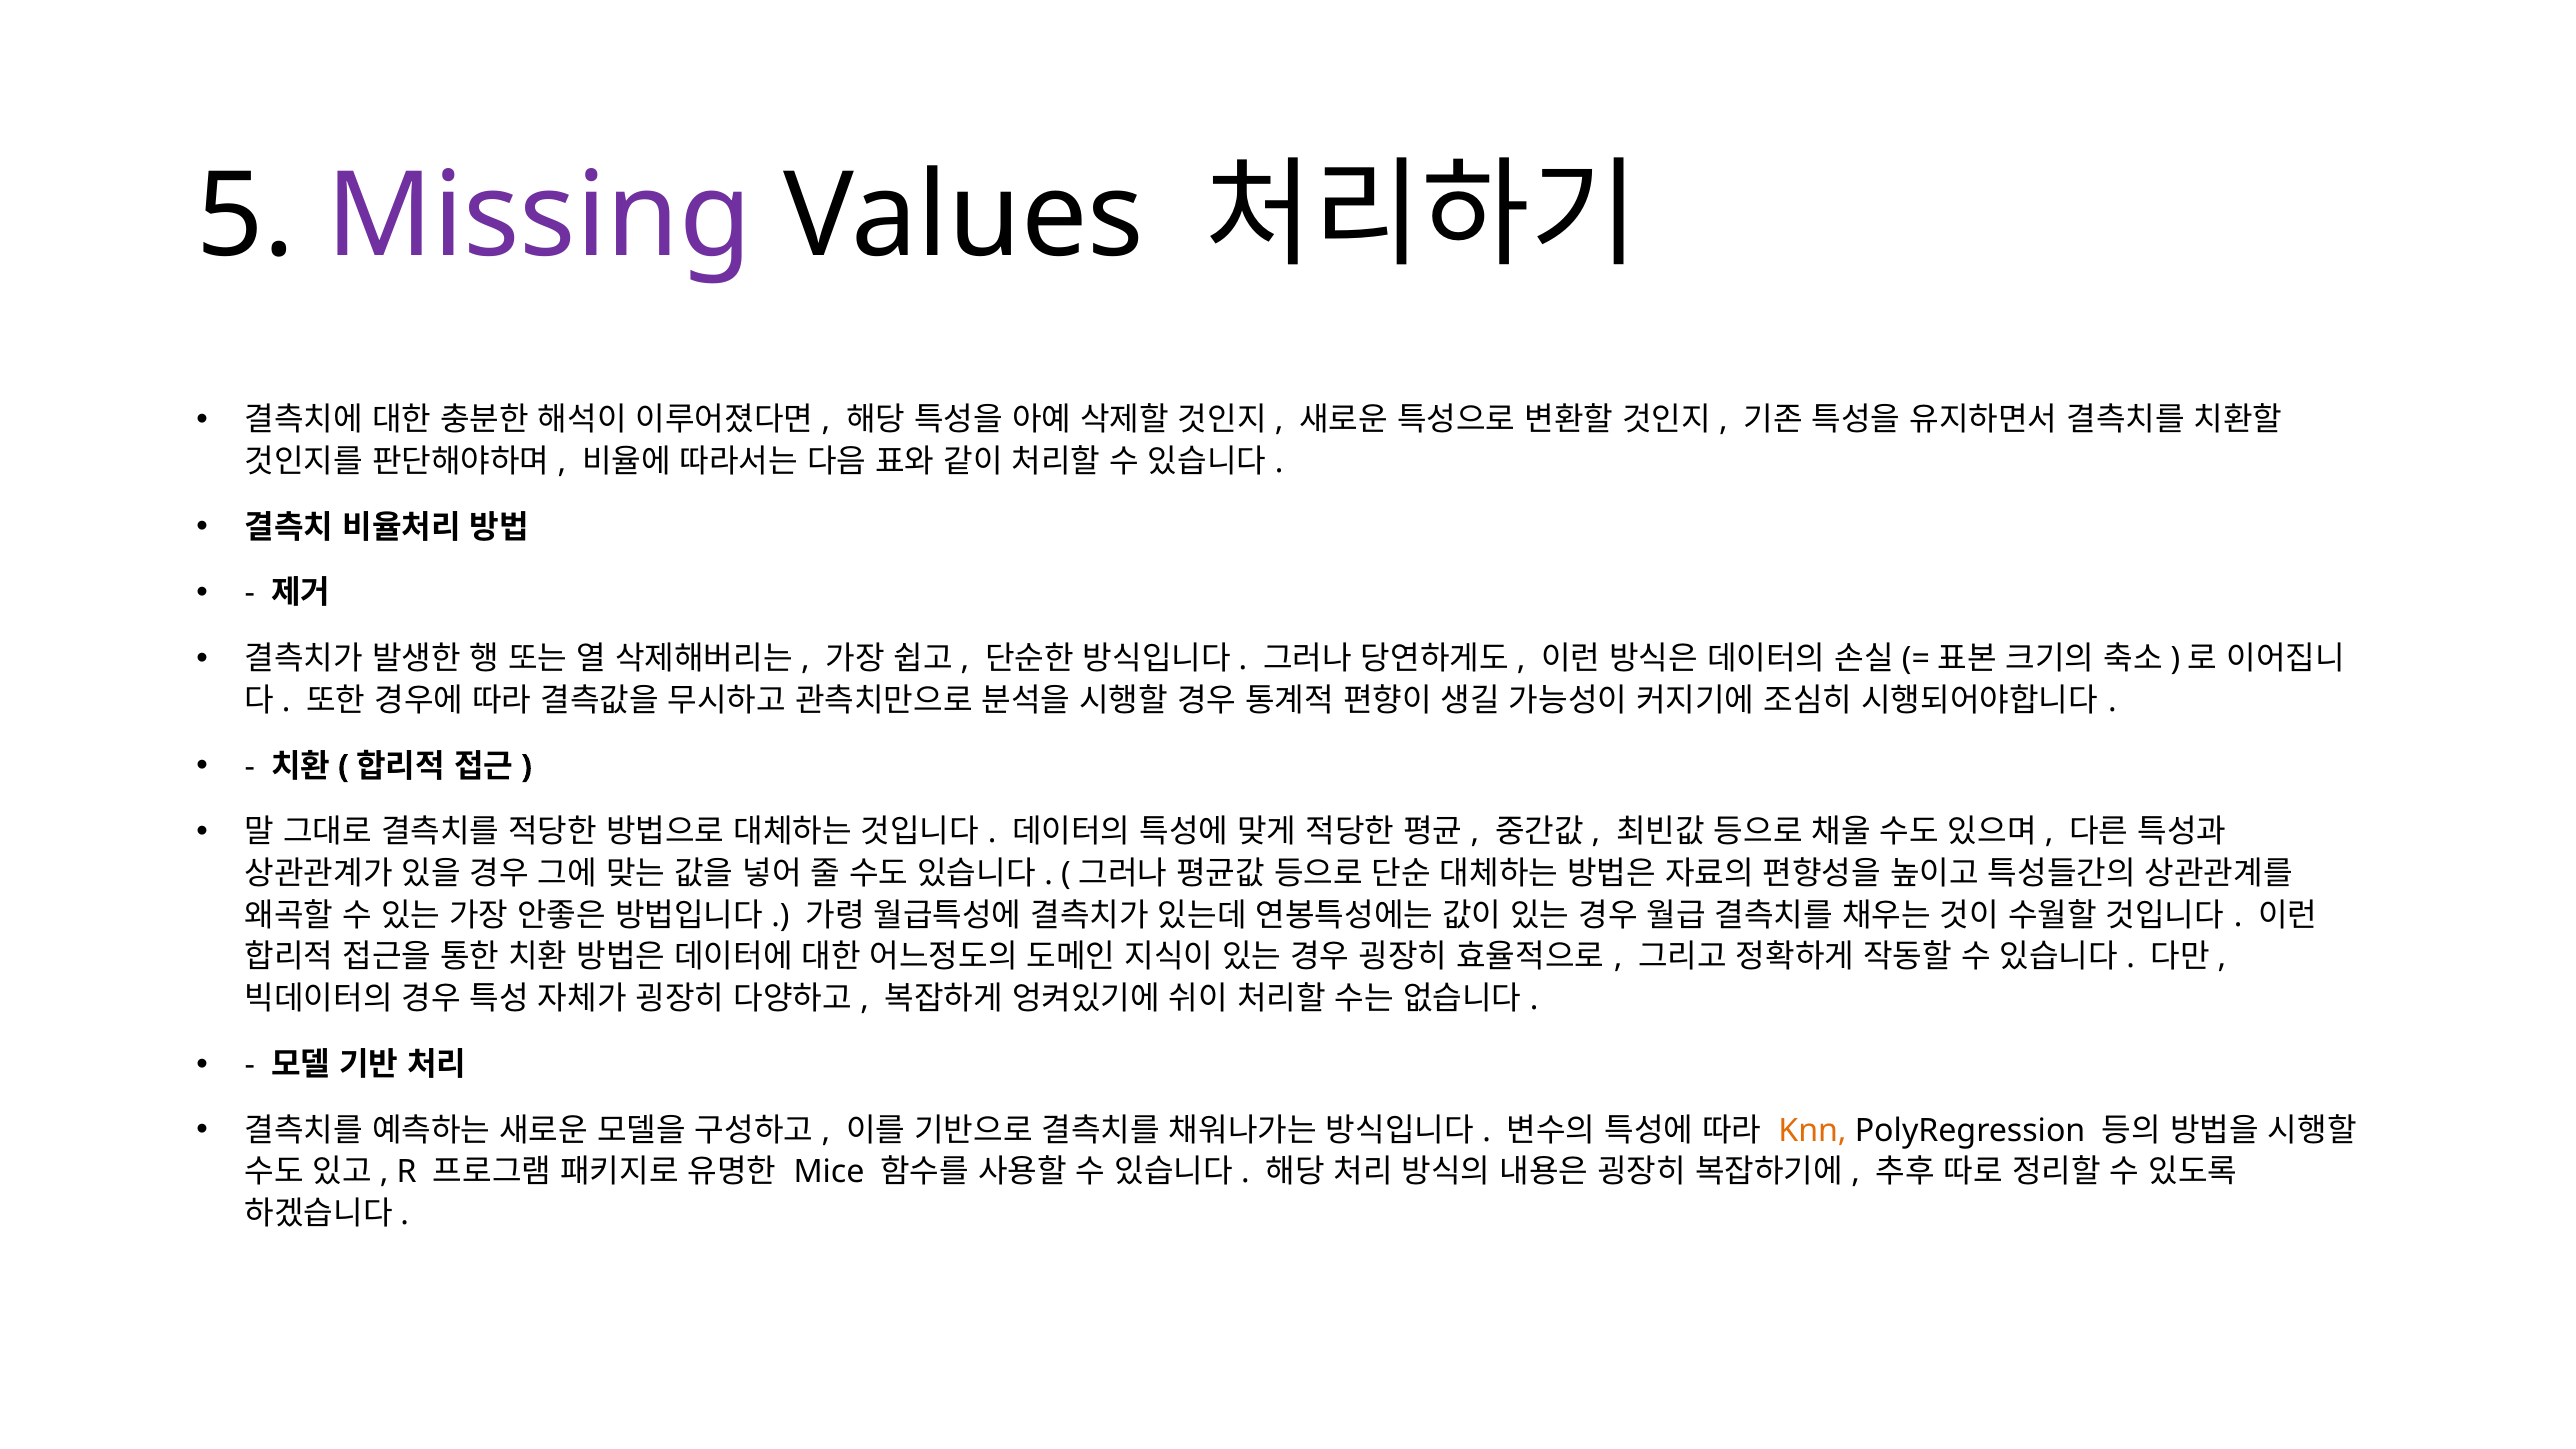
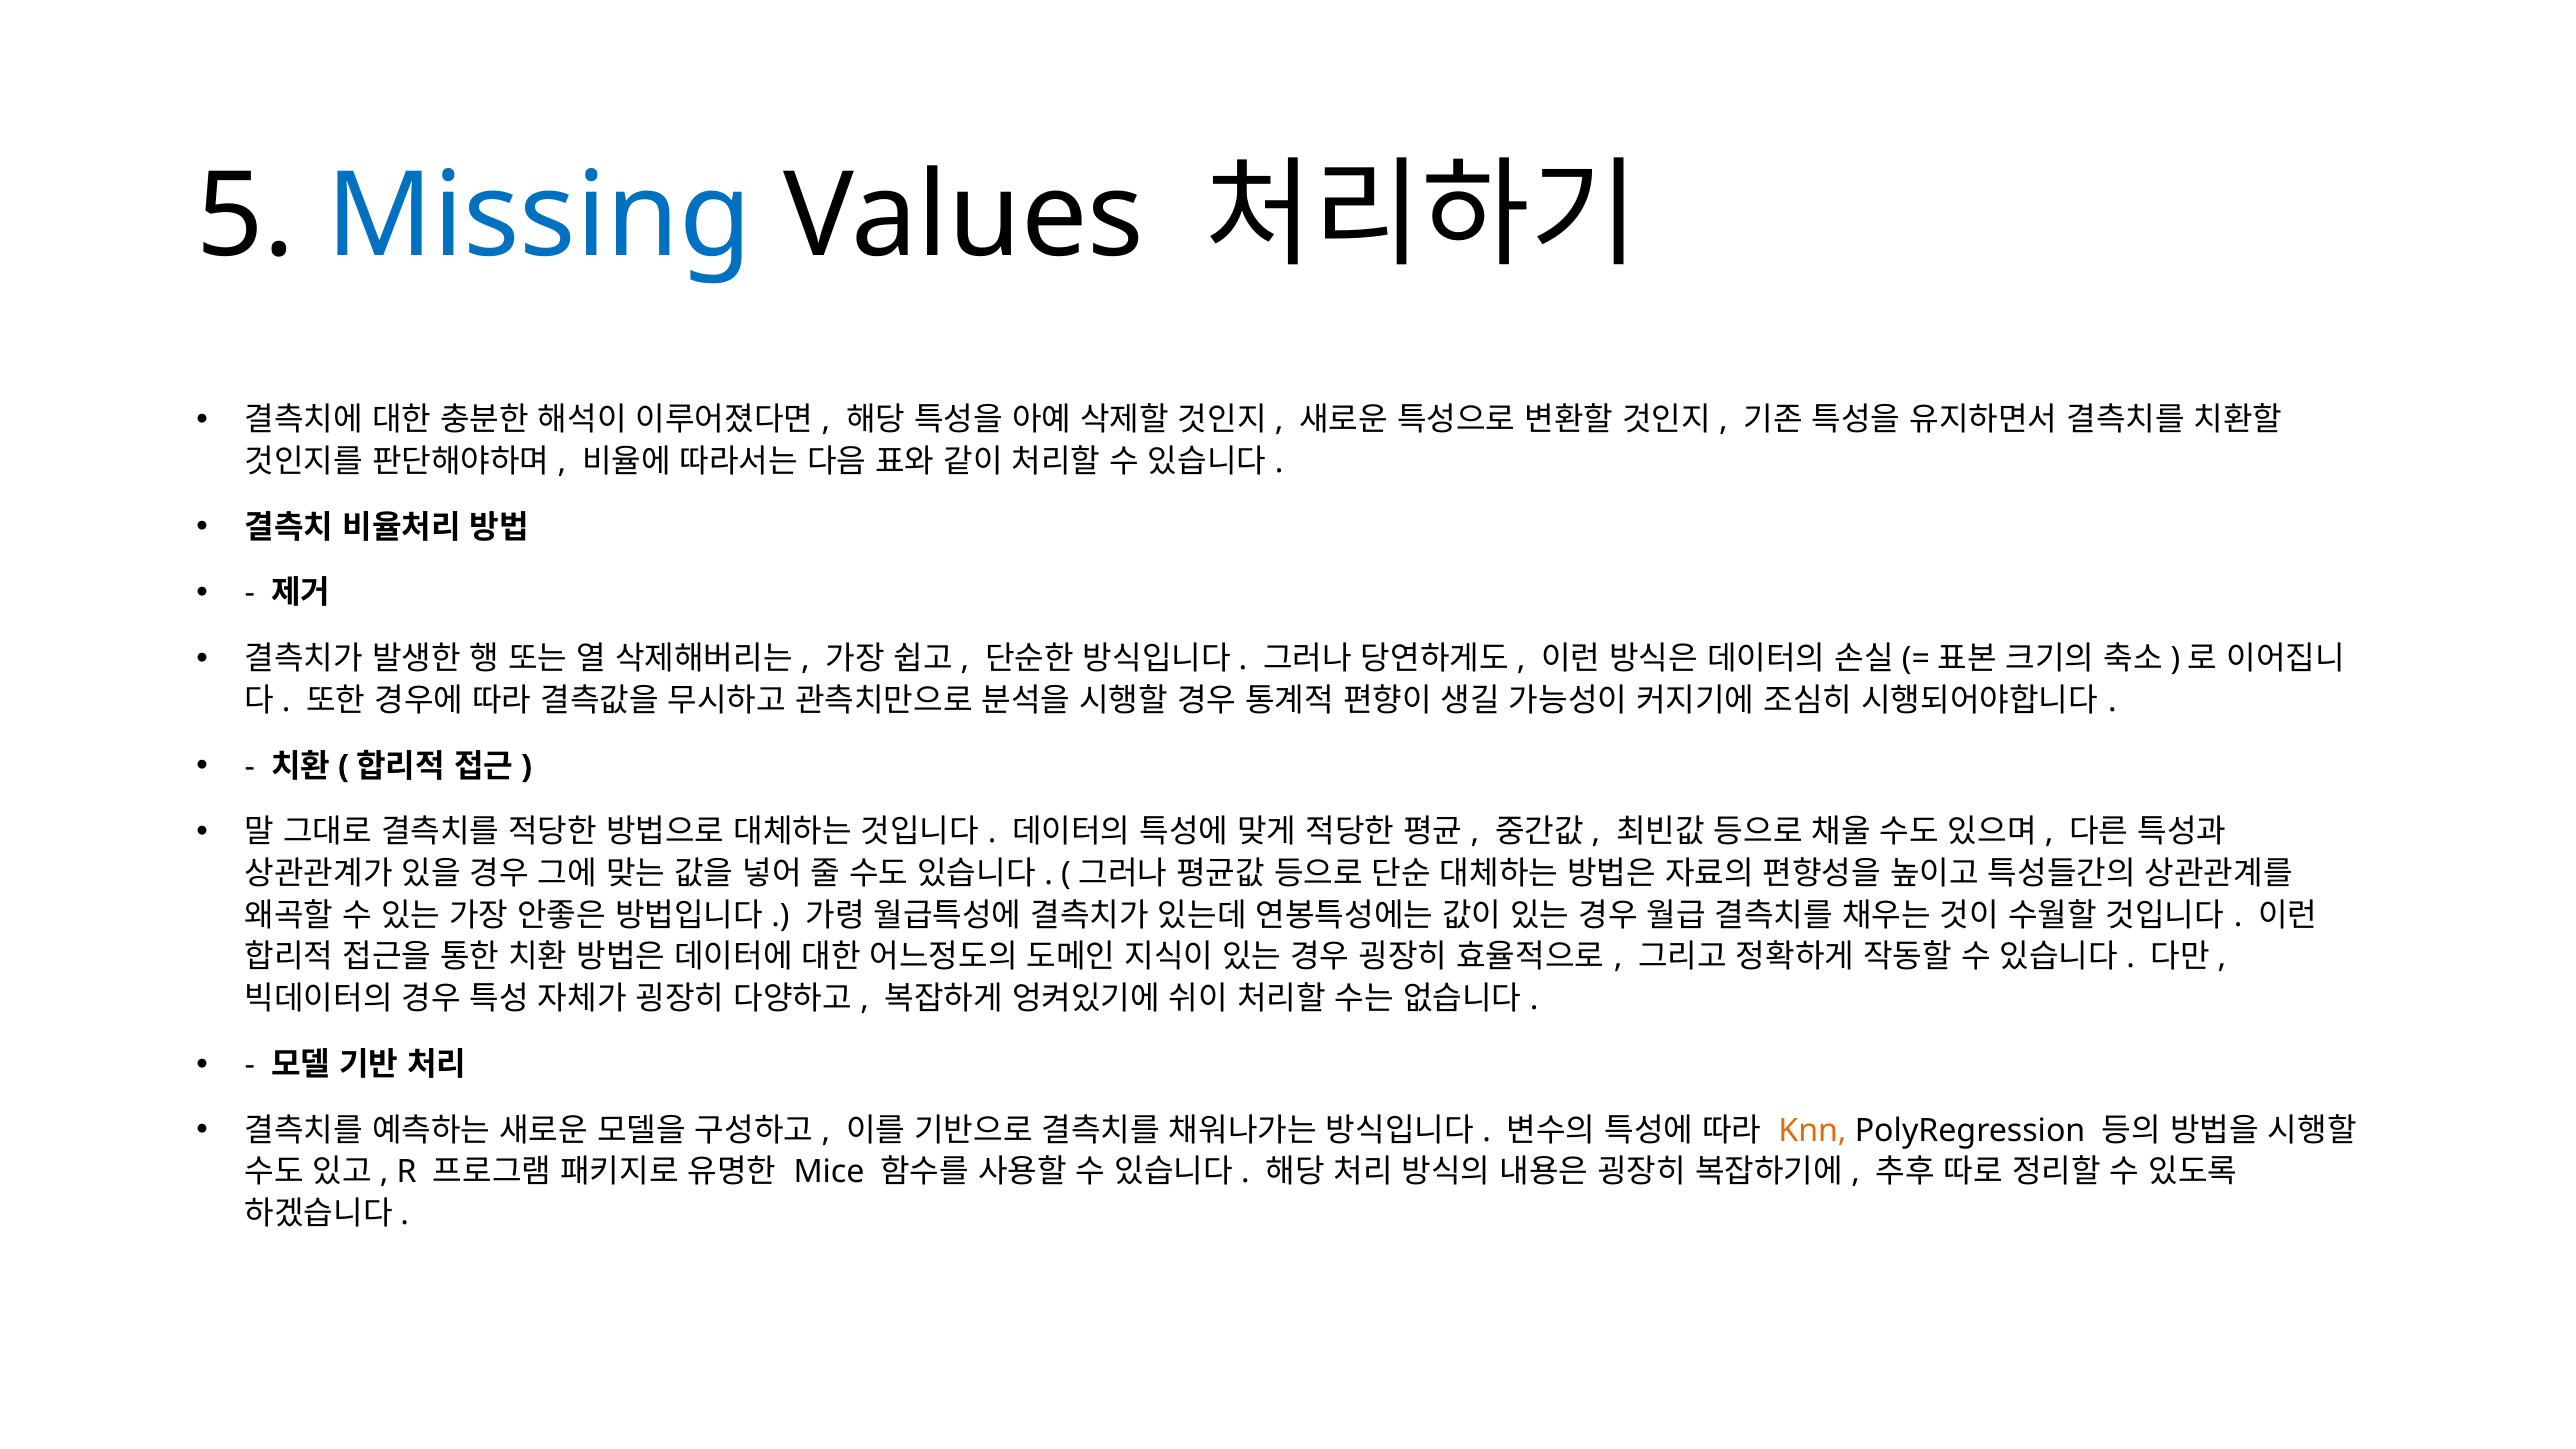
Missing colour: purple -> blue (539, 216)
